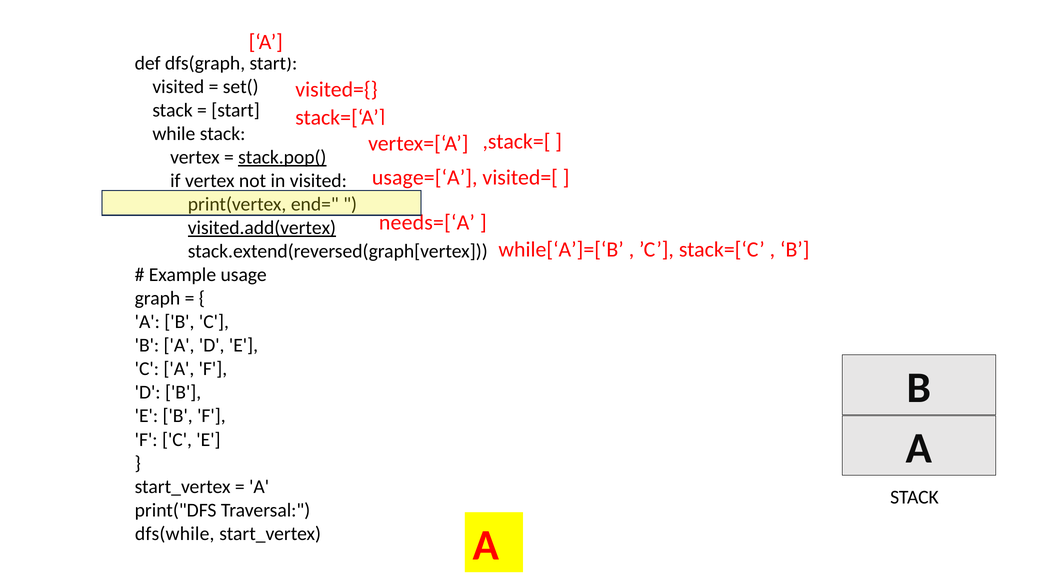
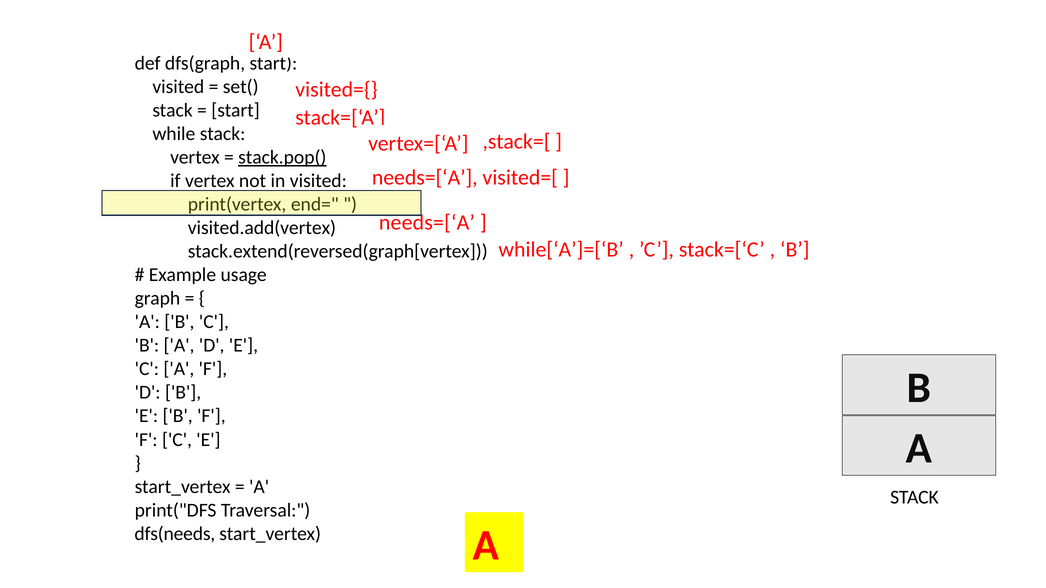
usage=[‘A: usage=[‘A -> needs=[‘A (425, 178)
visited.add(vertex underline: present -> none (262, 228)
dfs(while: dfs(while -> dfs(needs (175, 534)
